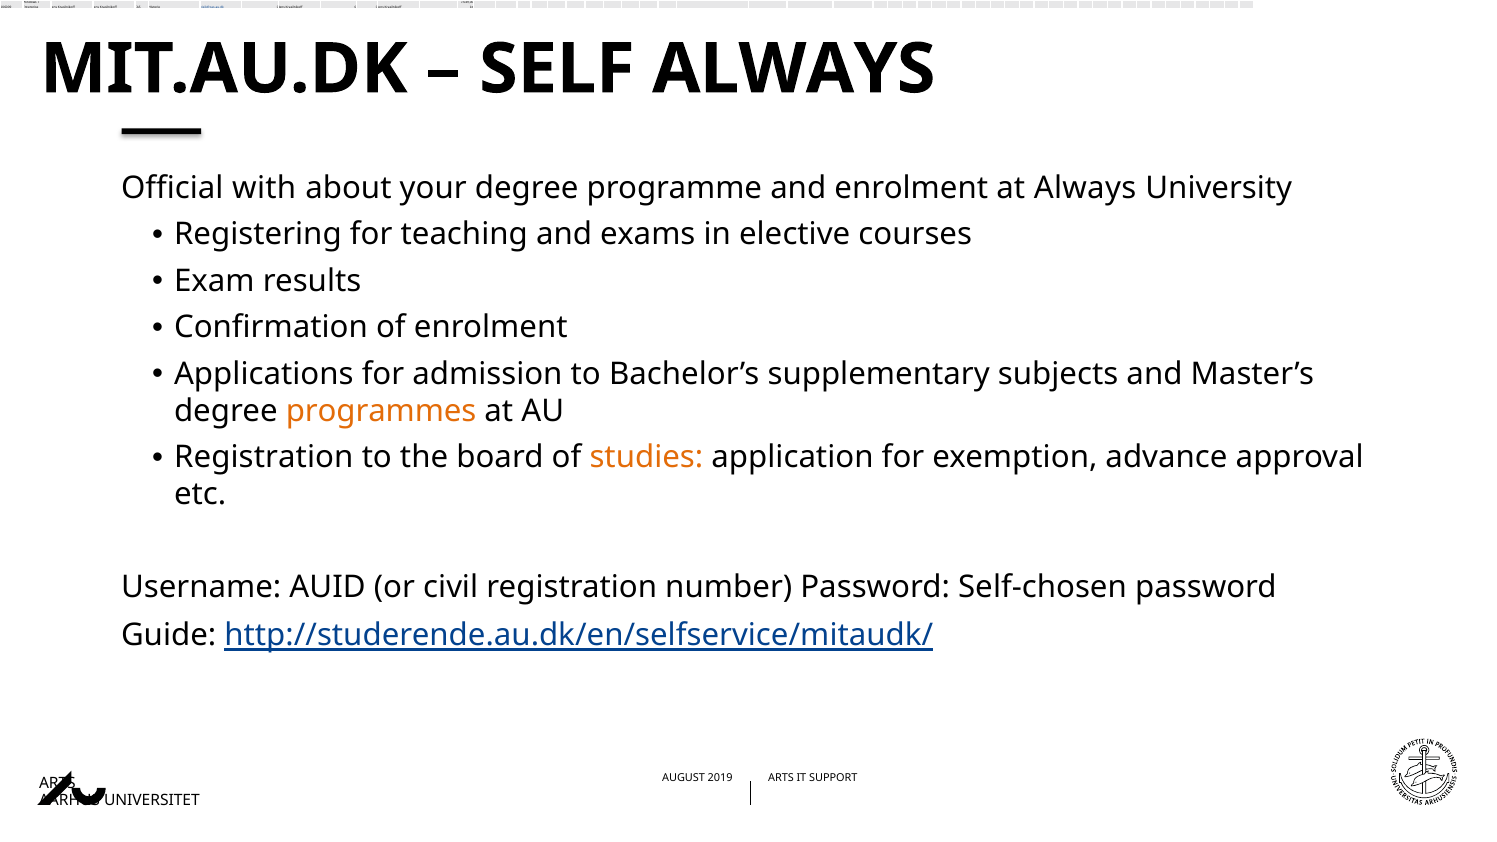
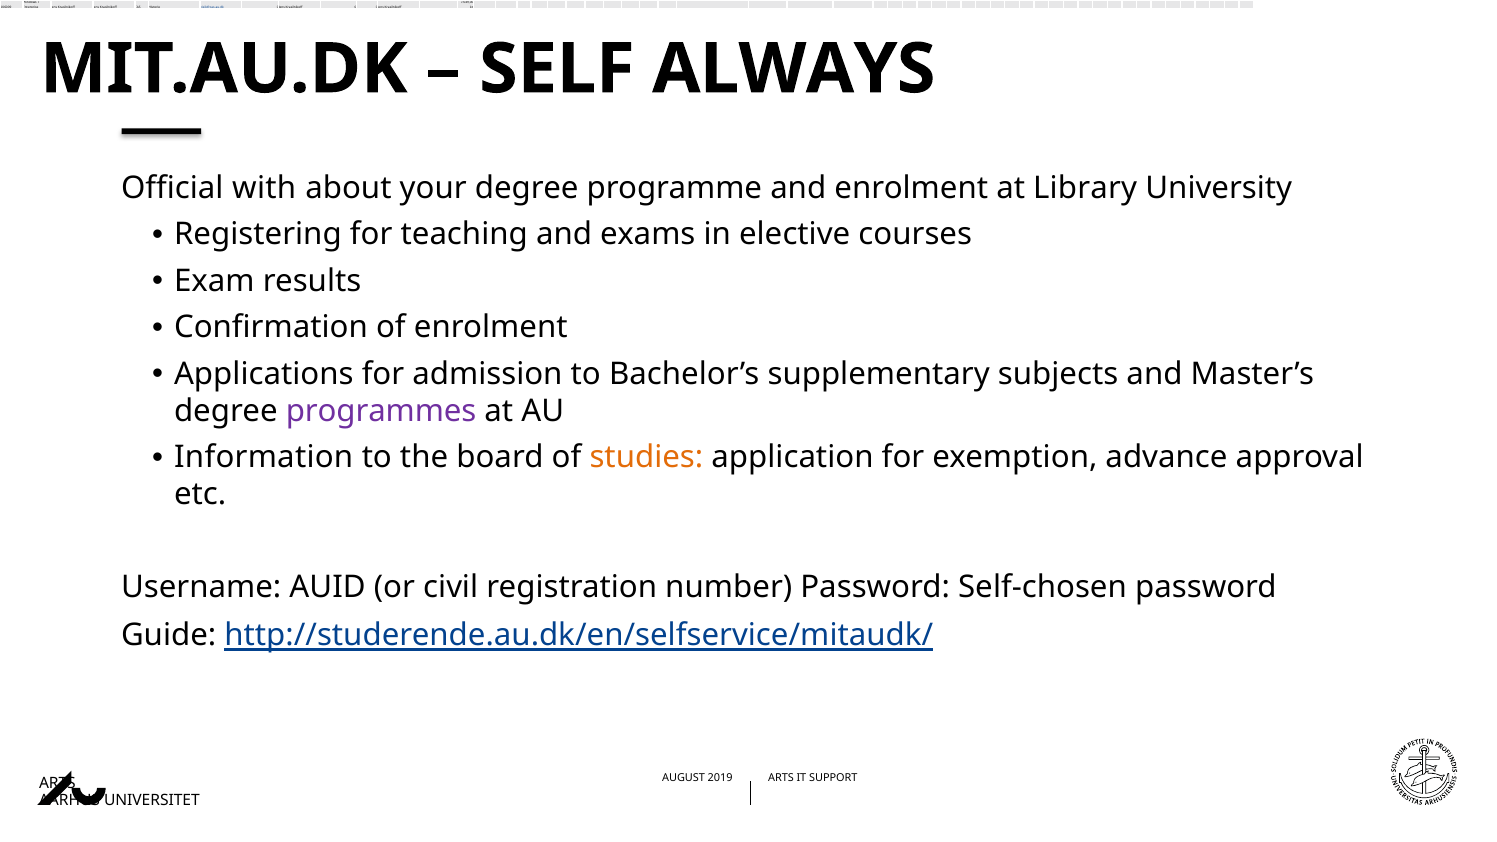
at Always: Always -> Library (1085, 188)
programmes colour: orange -> purple (381, 411)
Registration: Registration -> Information (264, 457)
